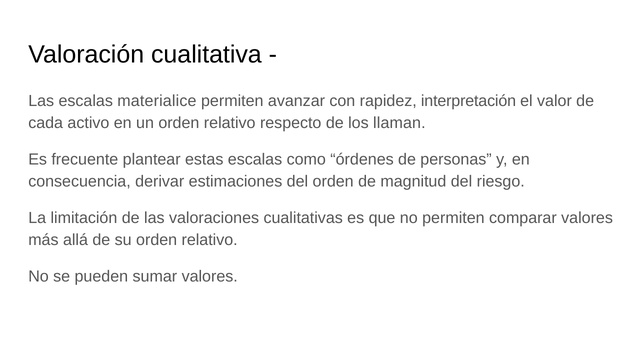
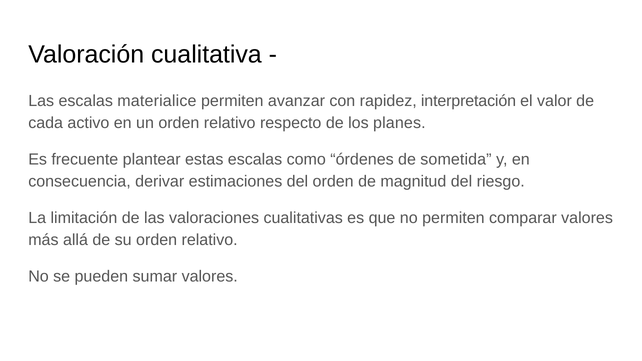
llaman: llaman -> planes (399, 123)
personas: personas -> sometida (456, 160)
